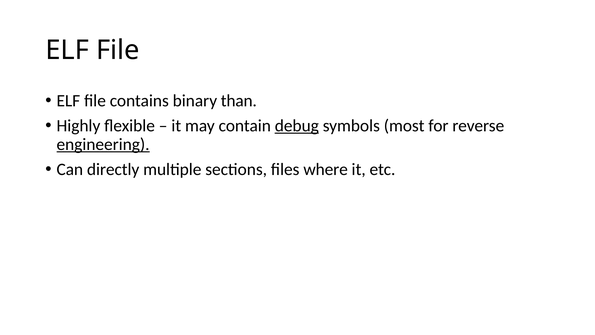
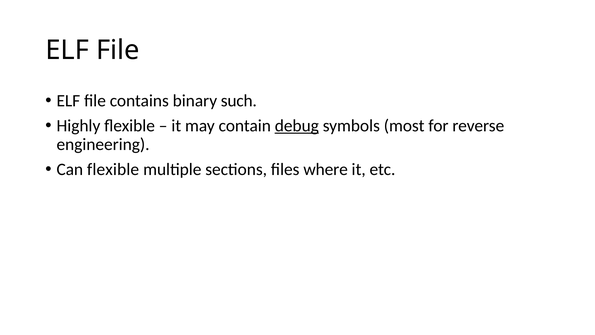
than: than -> such (239, 101)
engineering underline: present -> none (103, 144)
Can directly: directly -> flexible (113, 169)
